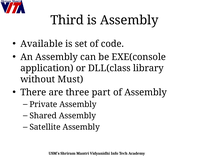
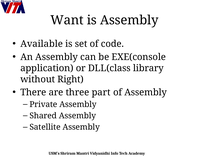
Third: Third -> Want (67, 20)
Must: Must -> Right (71, 79)
